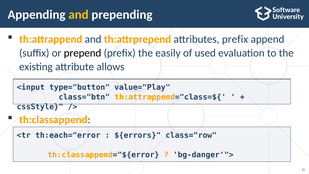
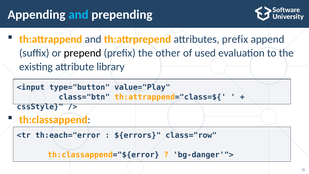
and colour: yellow -> light blue (78, 15)
easily: easily -> other (168, 53)
allows: allows -> library (111, 67)
